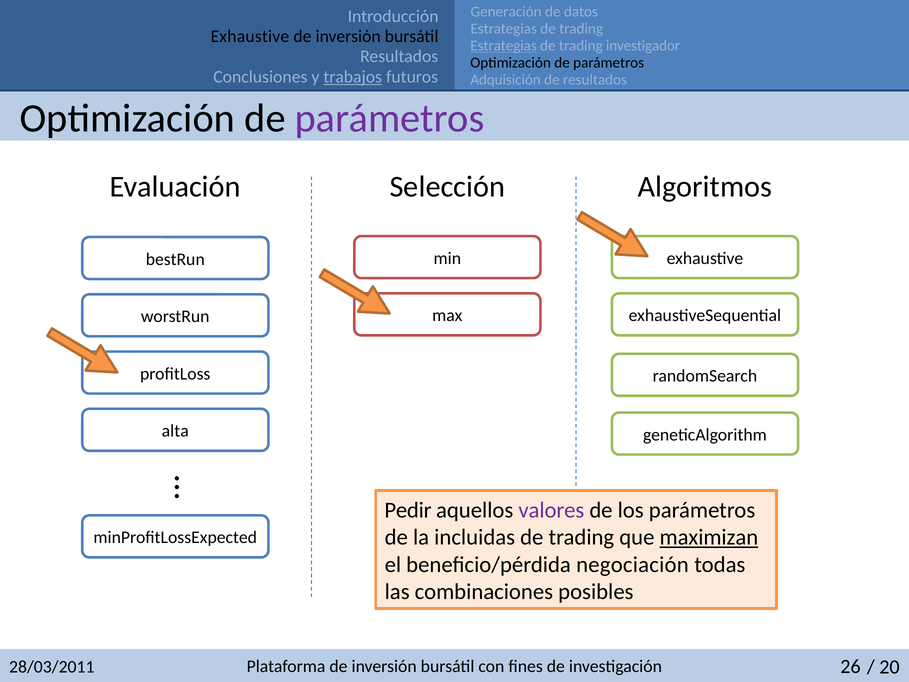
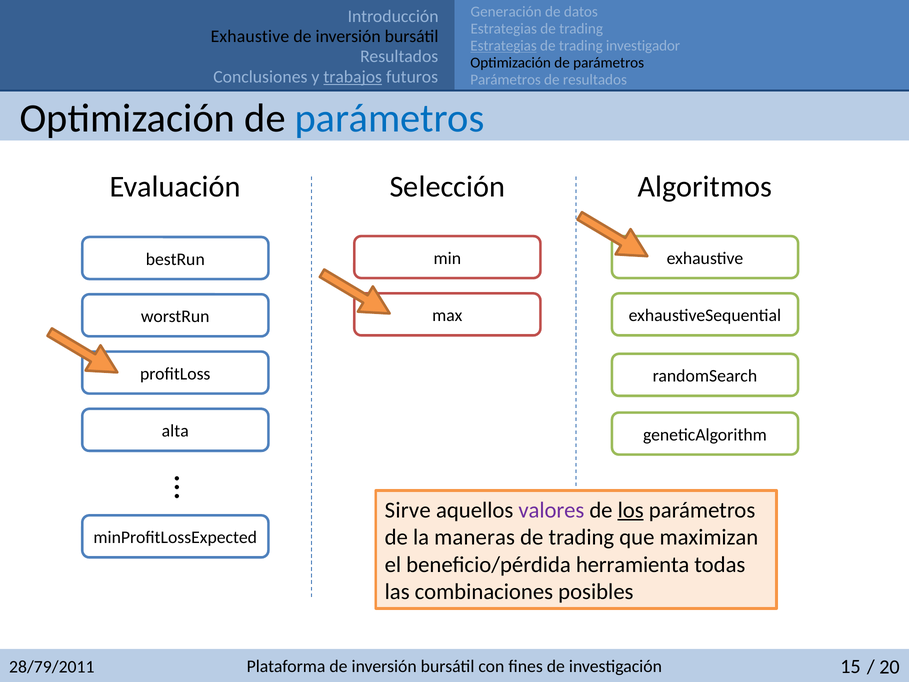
Adquisición: Adquisición -> Parámetros (506, 79)
parámetros colour: purple -> blue (390, 118)
Pedir: Pedir -> Sirve (408, 510)
los underline: none -> present (631, 510)
incluidas: incluidas -> maneras (475, 537)
maximizan underline: present -> none (709, 537)
negociación: negociación -> herramienta (633, 564)
26: 26 -> 15 (850, 666)
28/03/2011: 28/03/2011 -> 28/79/2011 (52, 666)
